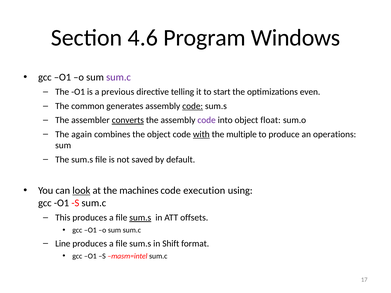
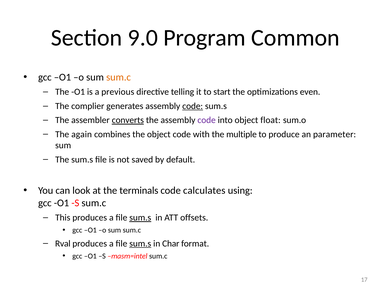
4.6: 4.6 -> 9.0 (143, 38)
Windows: Windows -> Common (295, 38)
sum.c colour: purple -> orange (119, 77)
common: common -> complier (88, 106)
with underline: present -> none (201, 134)
operations: operations -> parameter (335, 134)
look underline: present -> none (81, 191)
machines: machines -> terminals (139, 191)
execution: execution -> calculates (204, 191)
Line: Line -> Rval (63, 244)
sum.s underline: none -> present (140, 244)
Shift: Shift -> Char (171, 244)
